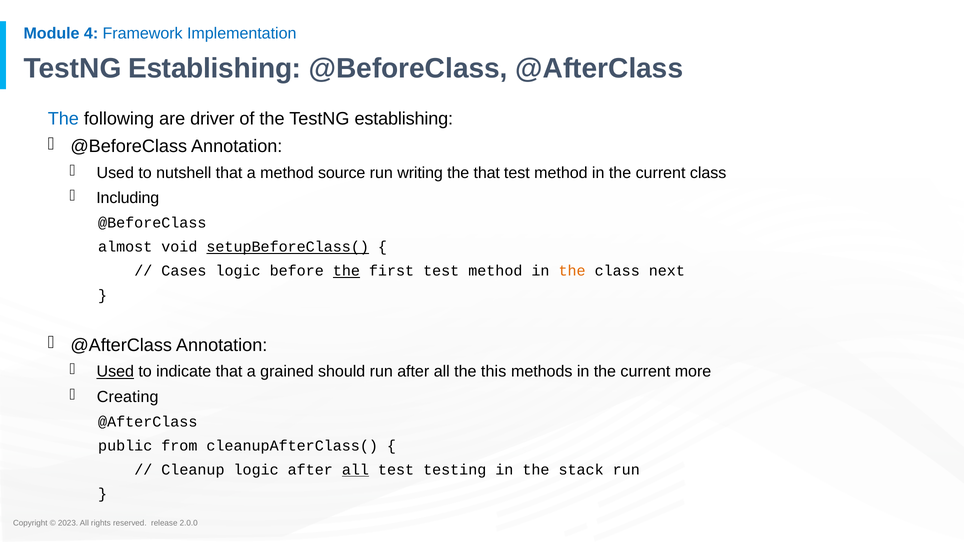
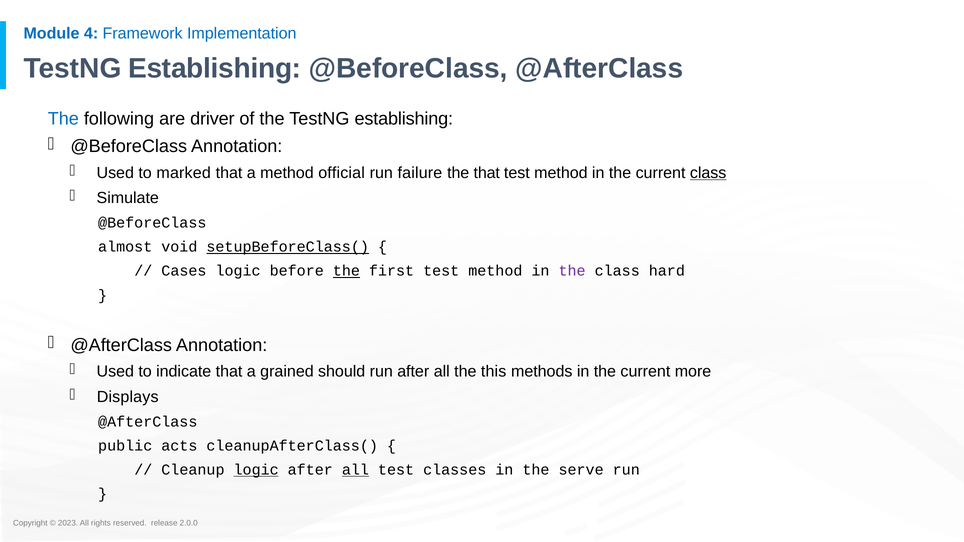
nutshell: nutshell -> marked (184, 173)
source: source -> official (342, 173)
writing: writing -> failure (420, 173)
class underline: none -> present (708, 173)
Including: Including -> Simulate (128, 198)
the colour: orange -> purple (572, 271)
next: next -> hard (667, 271)
Used underline: present -> none (115, 372)
Creating: Creating -> Displays (128, 397)
from: from -> acts (179, 446)
logic underline: none -> present (256, 470)
testing: testing -> classes (455, 470)
stack: stack -> serve (581, 470)
